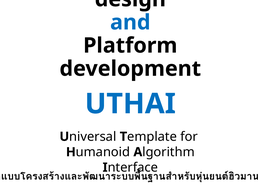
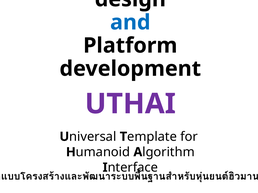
UTHAI colour: blue -> purple (130, 104)
